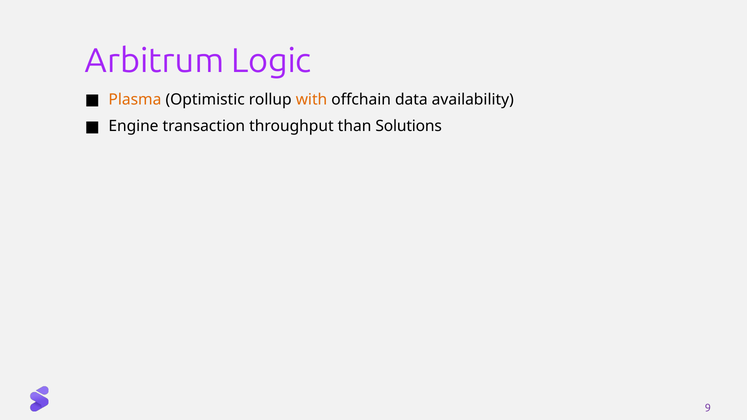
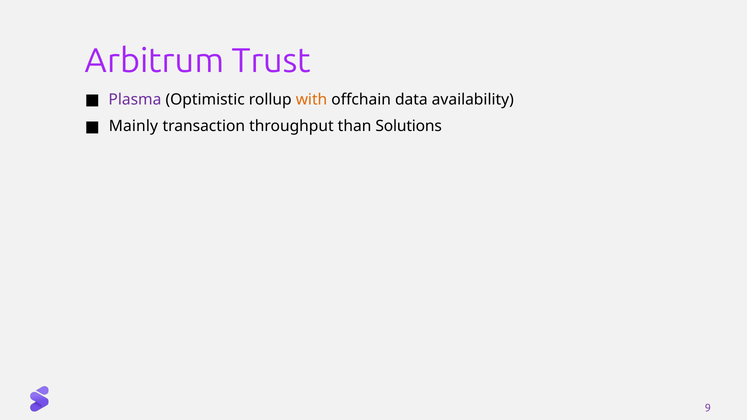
Logic: Logic -> Trust (271, 61)
Plasma colour: orange -> purple (135, 99)
Engine: Engine -> Mainly (133, 126)
